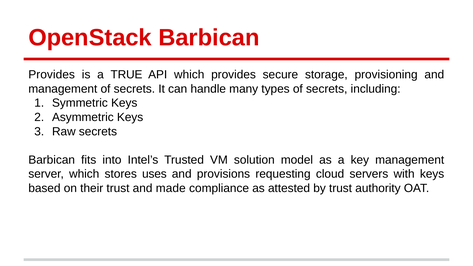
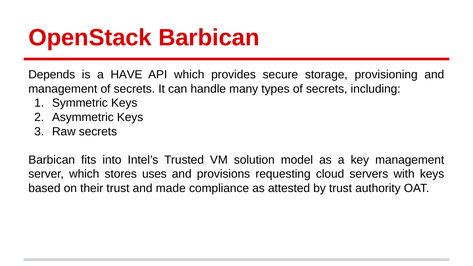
Provides: Provides -> Depends (52, 75)
TRUE: TRUE -> HAVE (126, 75)
